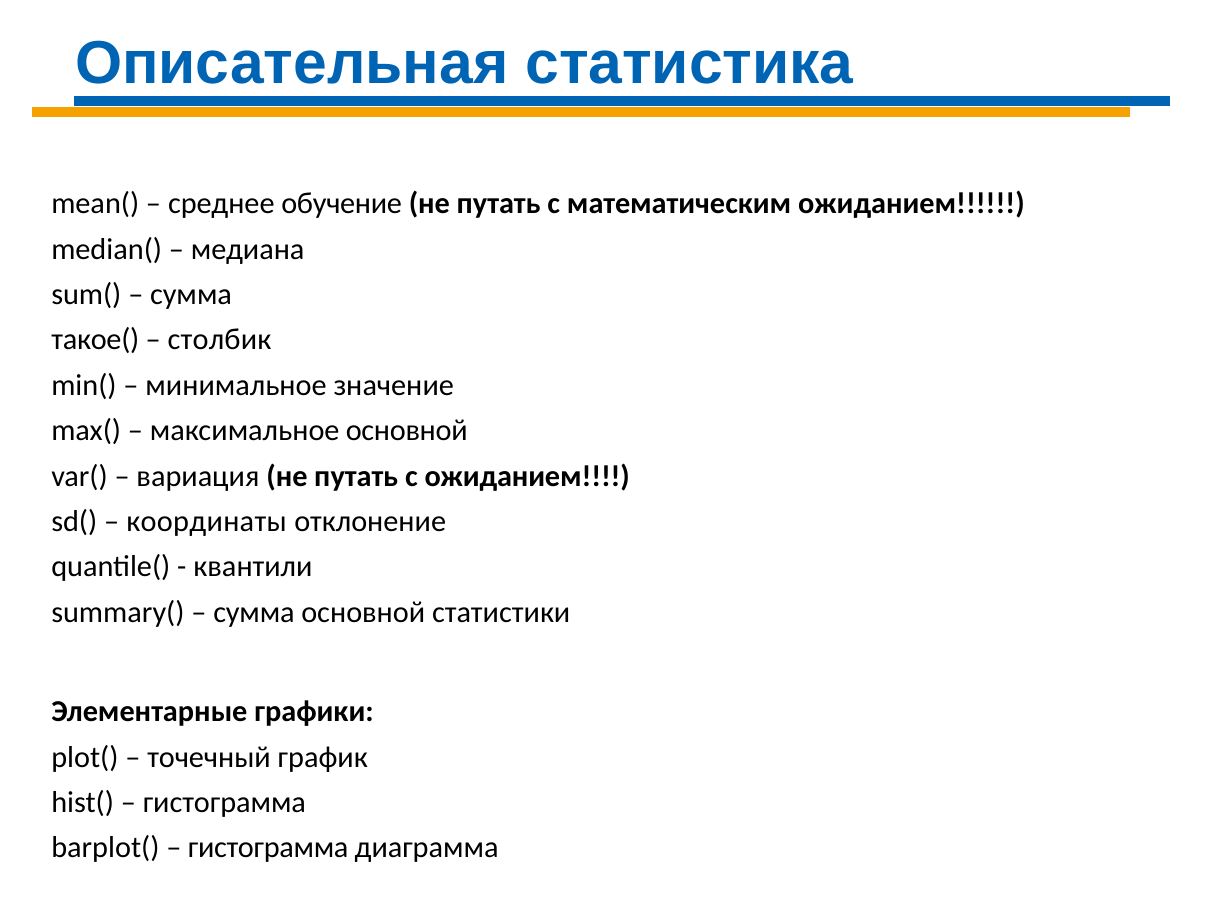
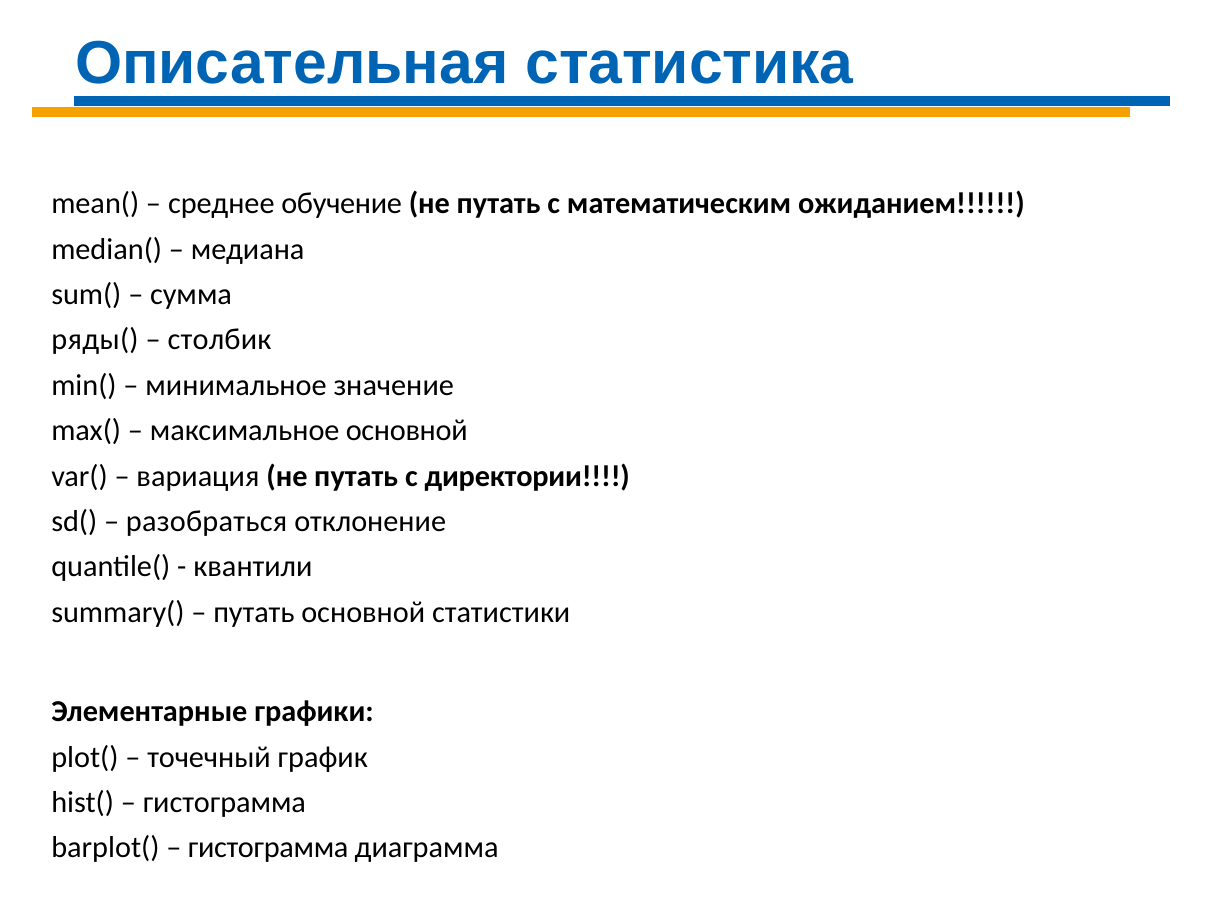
такое(: такое( -> ряды( (95, 340)
с ожиданием: ожиданием -> директории (527, 476)
координаты: координаты -> разобраться (207, 521)
сумма: сумма -> путать (254, 612)
